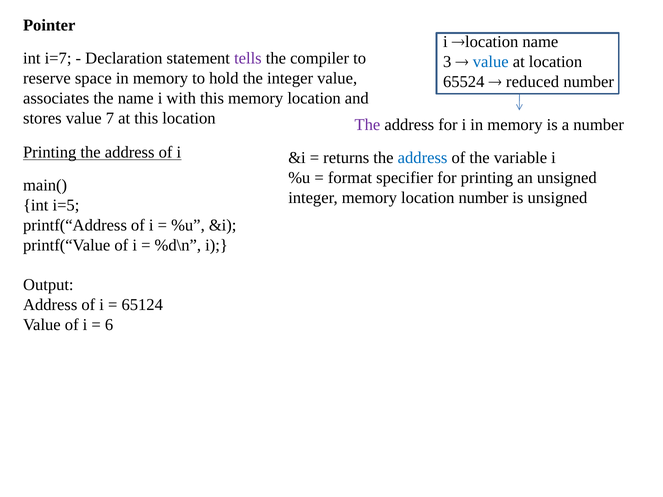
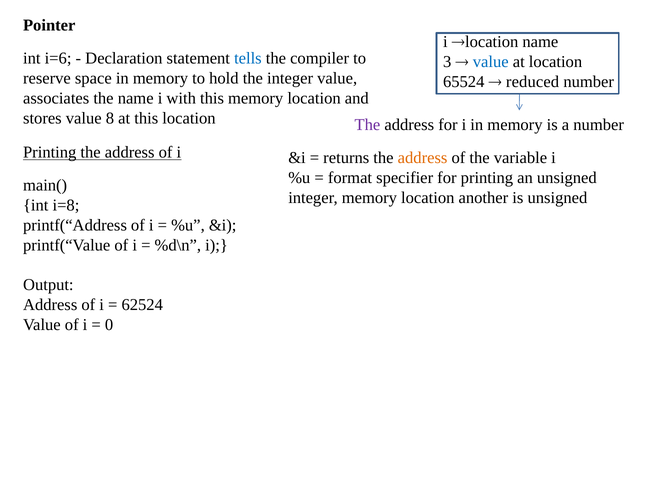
i=7: i=7 -> i=6 (58, 59)
tells colour: purple -> blue (248, 59)
7: 7 -> 8 (110, 118)
address colour: blue -> orange (423, 158)
location number: number -> another (483, 198)
i=5: i=5 -> i=8 (66, 206)
65124: 65124 -> 62524 (142, 305)
6: 6 -> 0 (109, 325)
